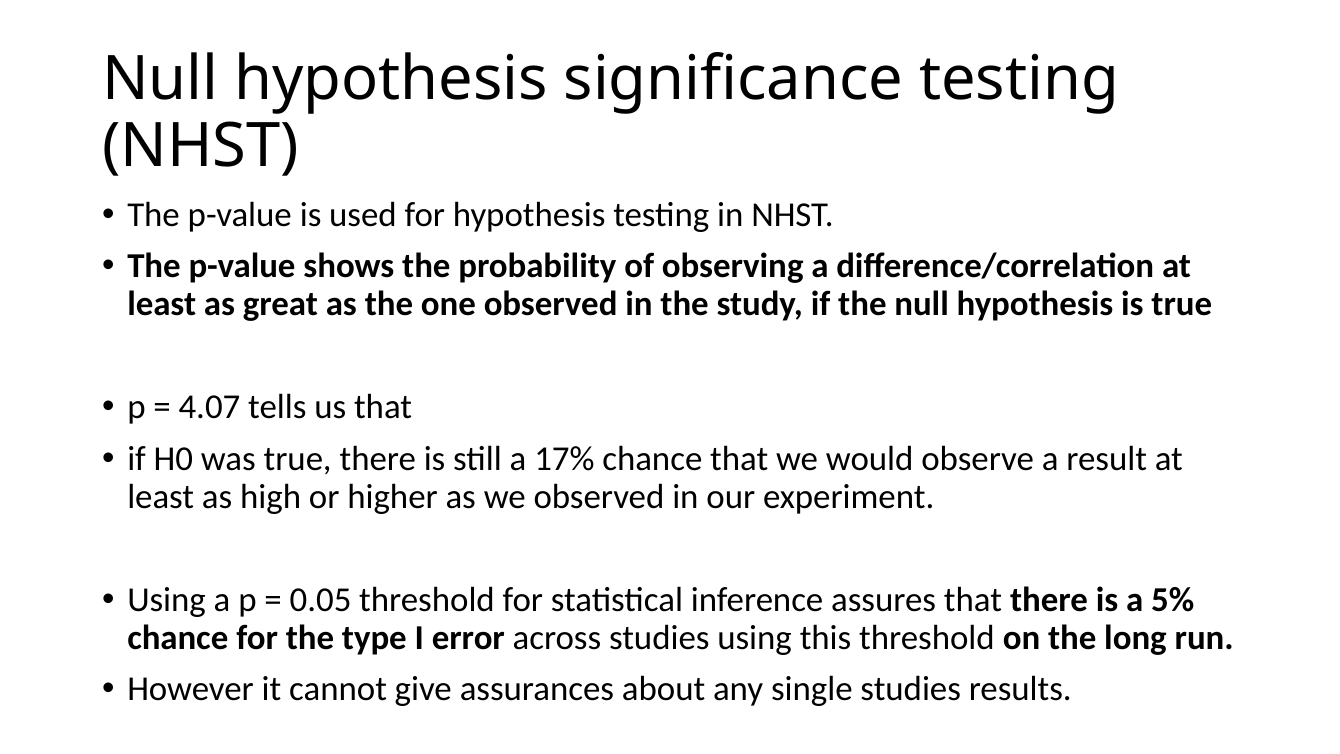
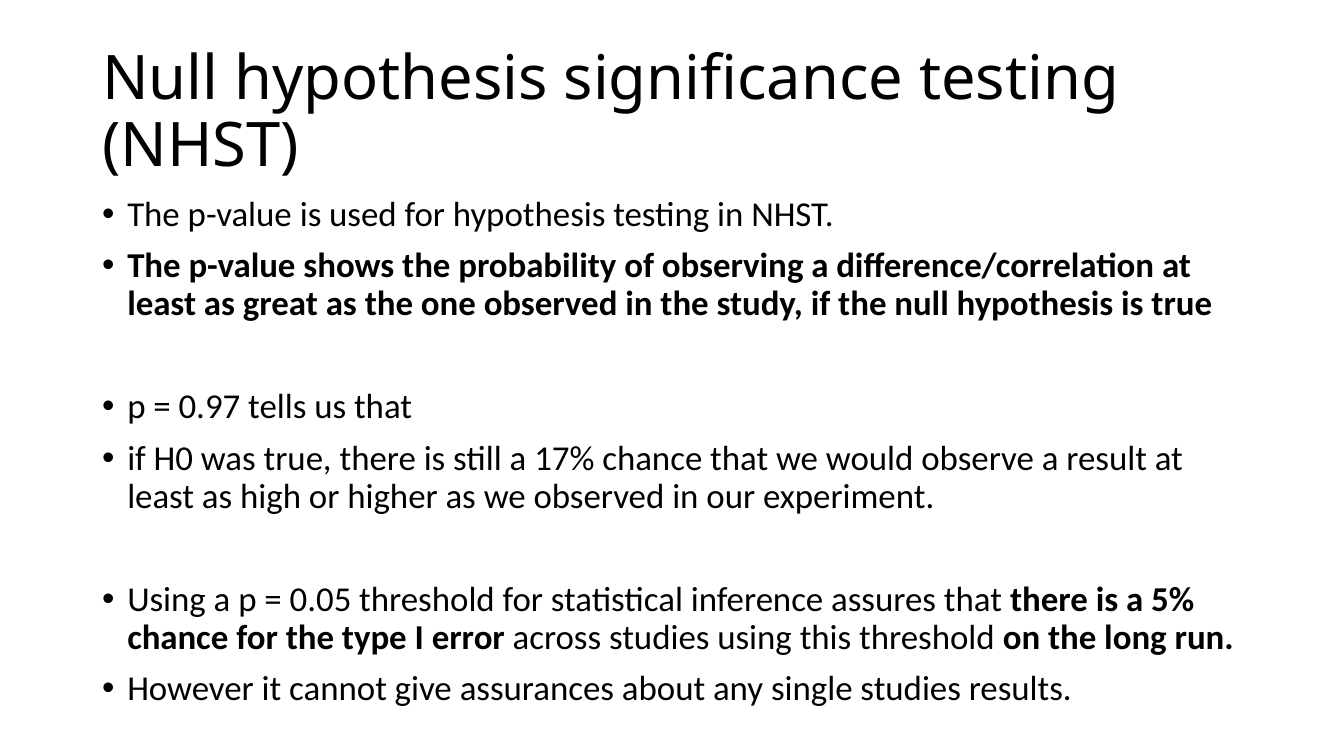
4.07: 4.07 -> 0.97 (209, 407)
